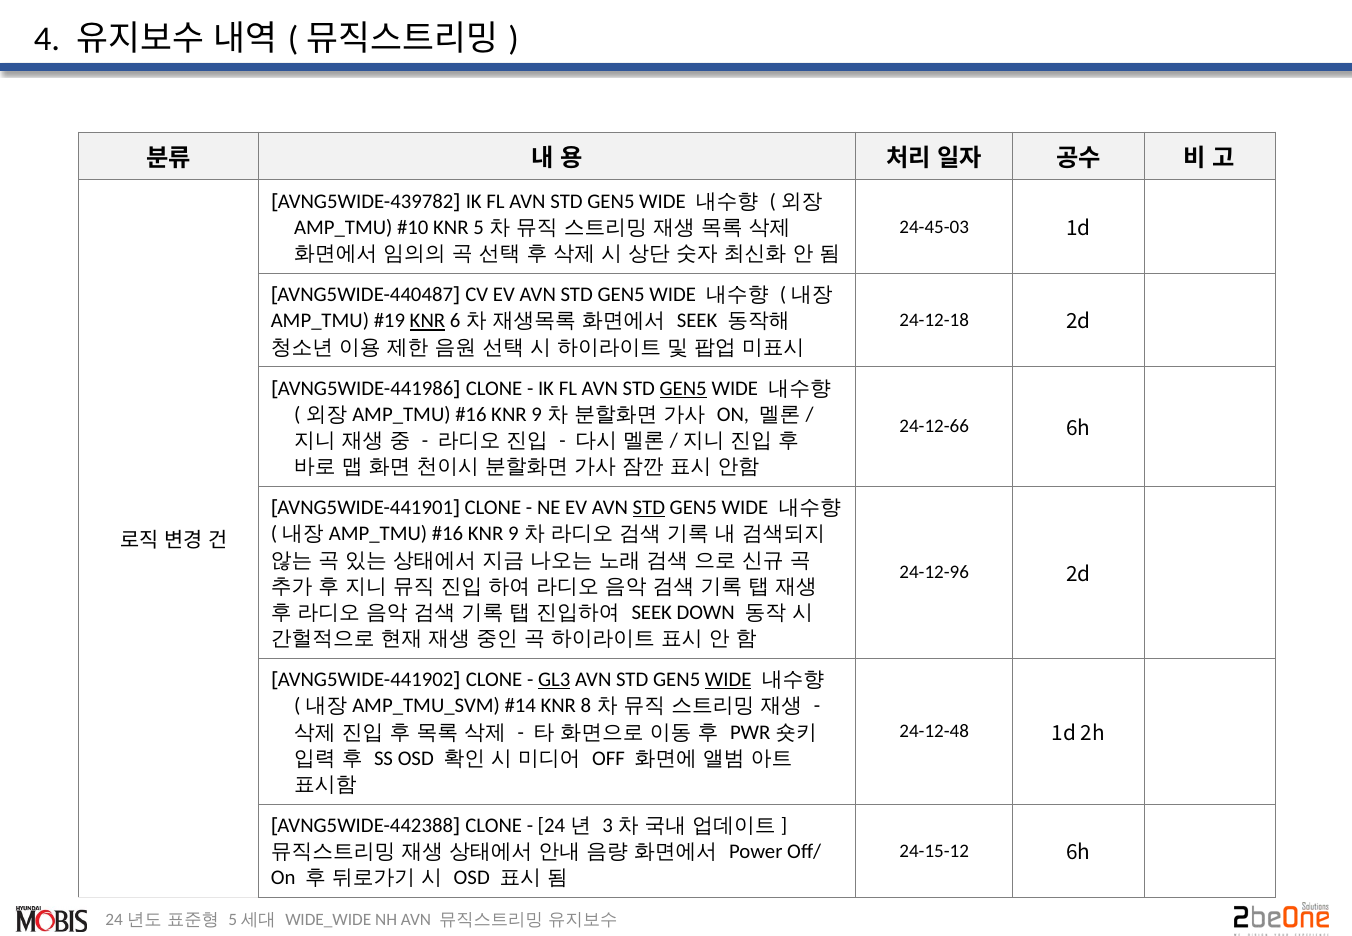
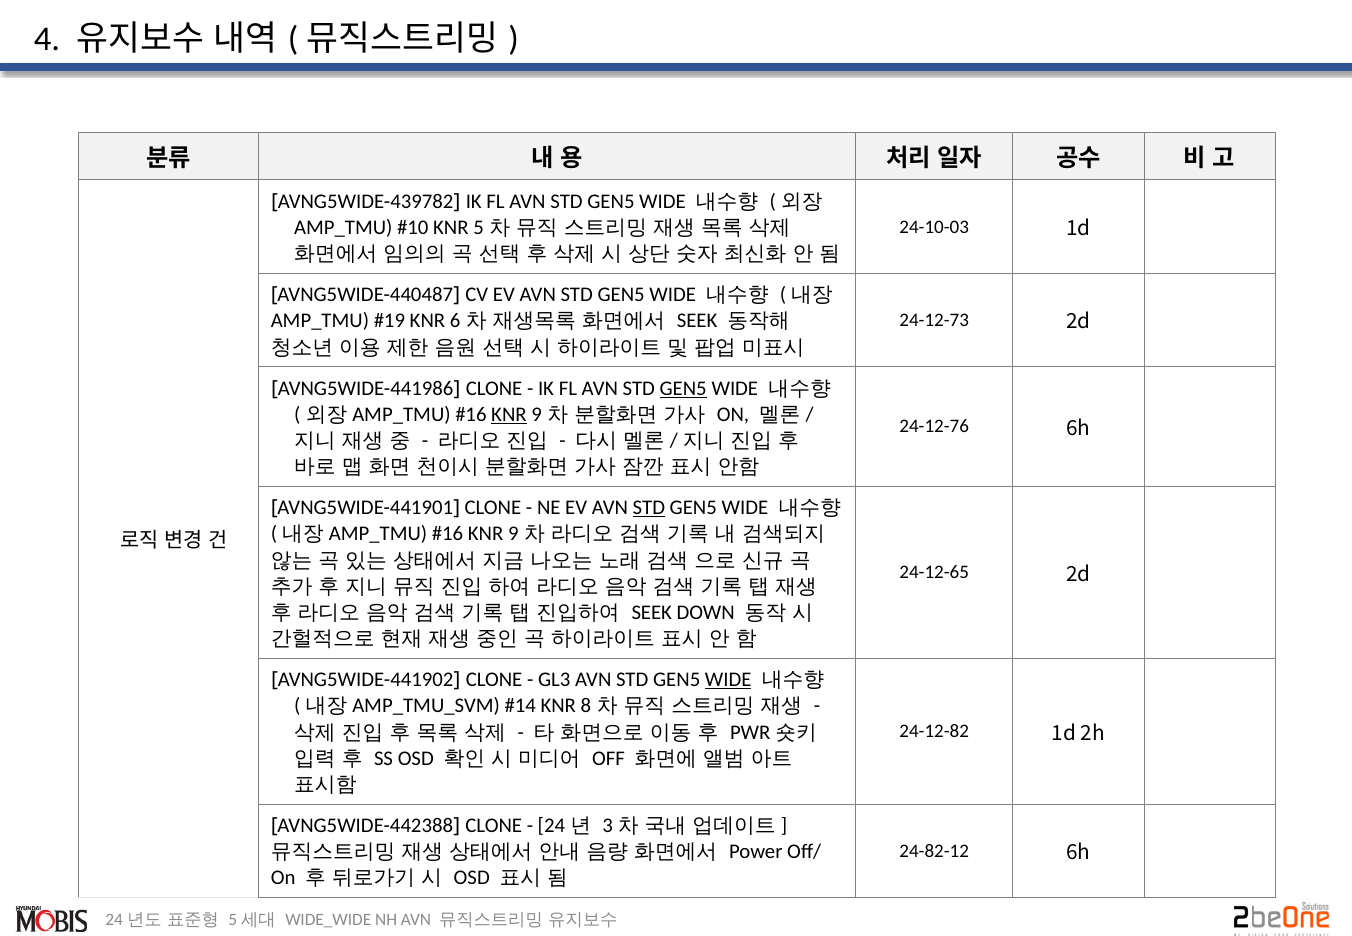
24-45-03: 24-45-03 -> 24-10-03 (934, 227)
24-12-18: 24-12-18 -> 24-12-73 (934, 320)
KNR underline: present -> none (427, 321)
KNR underline: none -> present (509, 414)
24-12-66: 24-12-66 -> 24-12-76 (934, 427)
24-12-96: 24-12-96 -> 24-12-65 (934, 572)
GL3 underline: present -> none (554, 680)
24-12-48: 24-12-48 -> 24-12-82 (934, 731)
24-15-12: 24-15-12 -> 24-82-12 (934, 851)
